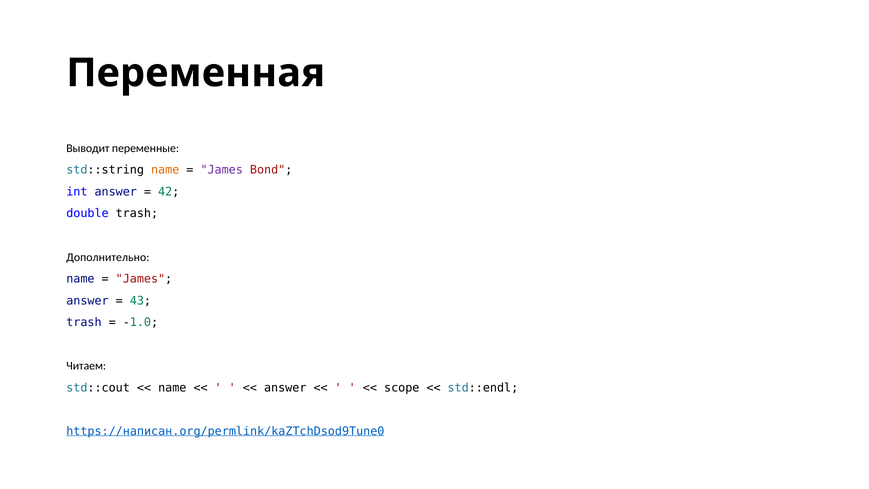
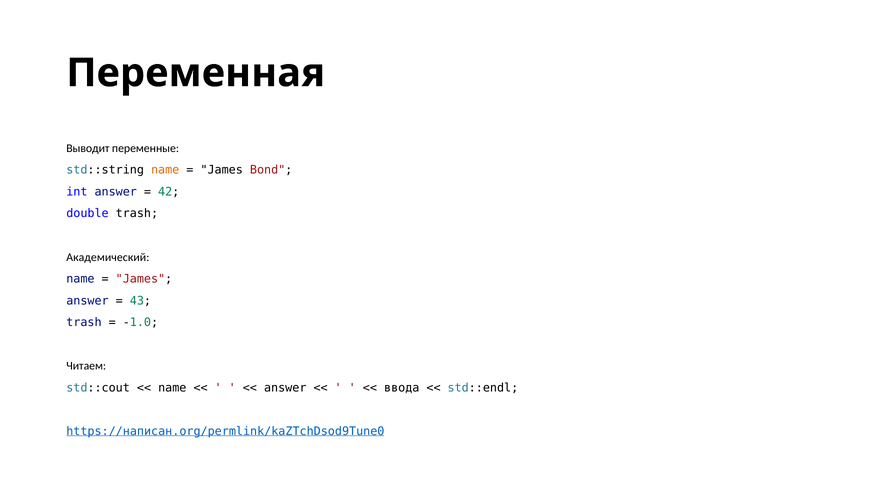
James colour: purple -> black (222, 170)
Дополнительно: Дополнительно -> Академический (108, 257)
scope: scope -> ввода (402, 388)
